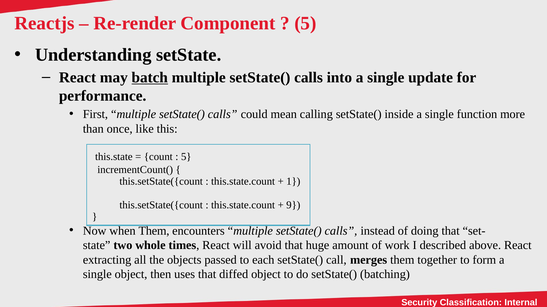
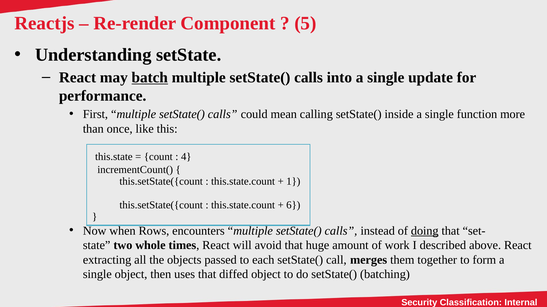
5: 5 -> 4 (186, 157)
9: 9 -> 6 (293, 205)
when Them: Them -> Rows (154, 231)
doing underline: none -> present (425, 231)
